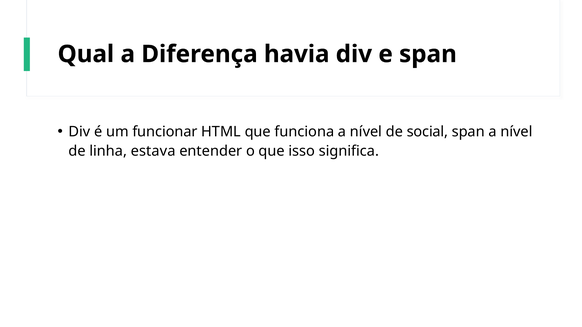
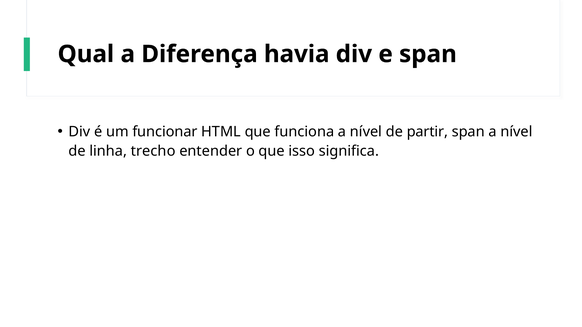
social: social -> partir (427, 132)
estava: estava -> trecho (153, 151)
